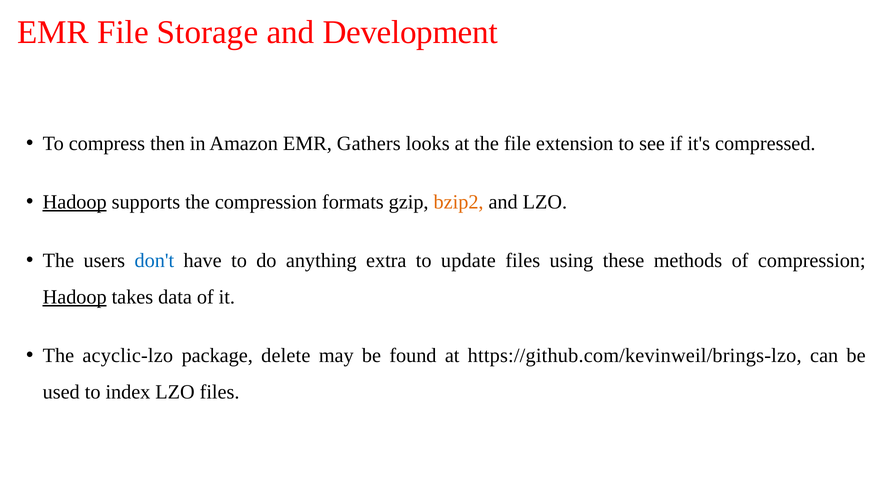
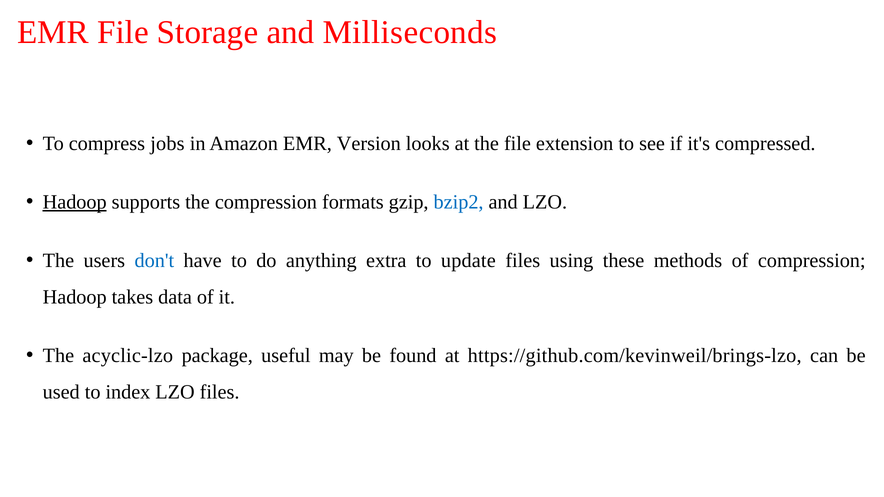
Development: Development -> Milliseconds (410, 32)
then: then -> jobs (167, 144)
Gathers: Gathers -> Version (369, 144)
bzip2 colour: orange -> blue (459, 202)
Hadoop underline: present -> none (75, 297)
delete: delete -> useful (286, 356)
